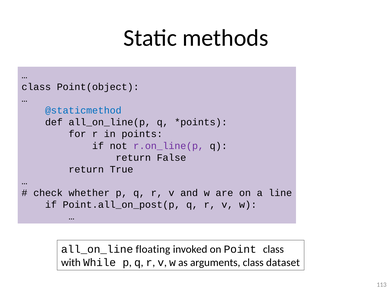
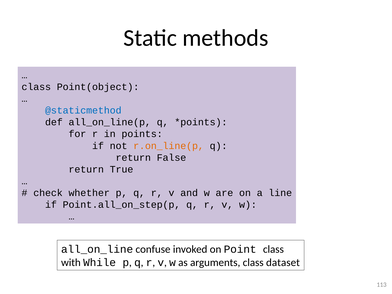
r.on_line(p colour: purple -> orange (169, 146)
Point.all_on_post(p: Point.all_on_post(p -> Point.all_on_step(p (122, 205)
floating: floating -> confuse (153, 249)
